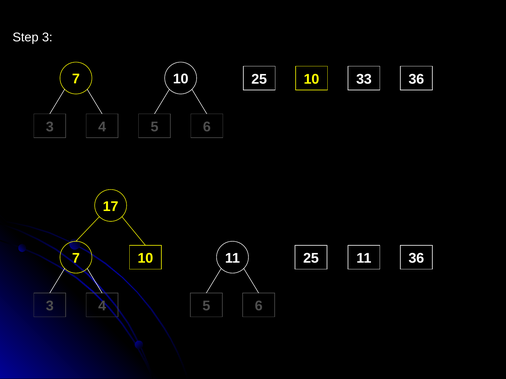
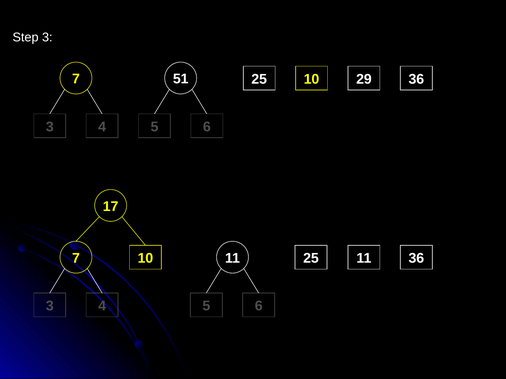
7 10: 10 -> 51 (181, 79)
33: 33 -> 29 (364, 79)
